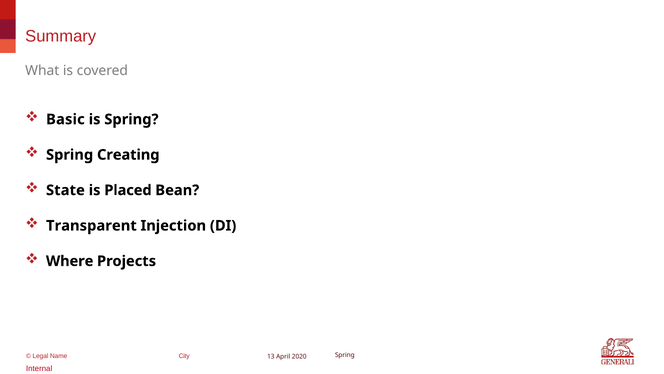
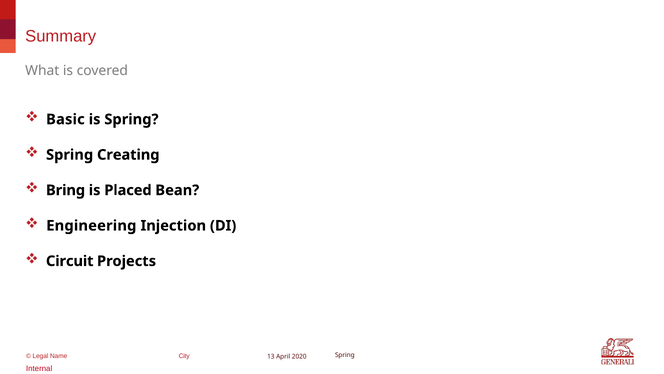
State: State -> Bring (66, 190)
Transparent: Transparent -> Engineering (91, 225)
Where: Where -> Circuit (70, 261)
